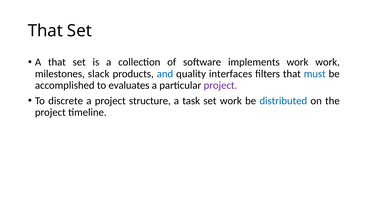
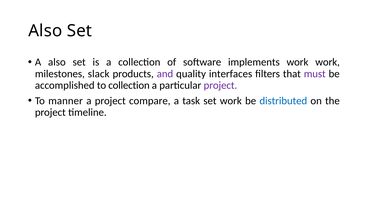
That: That -> Also (45, 31)
A that: that -> also (57, 62)
and colour: blue -> purple (165, 74)
must colour: blue -> purple (315, 74)
to evaluates: evaluates -> collection (129, 85)
discrete: discrete -> manner (66, 101)
structure: structure -> compare (150, 101)
